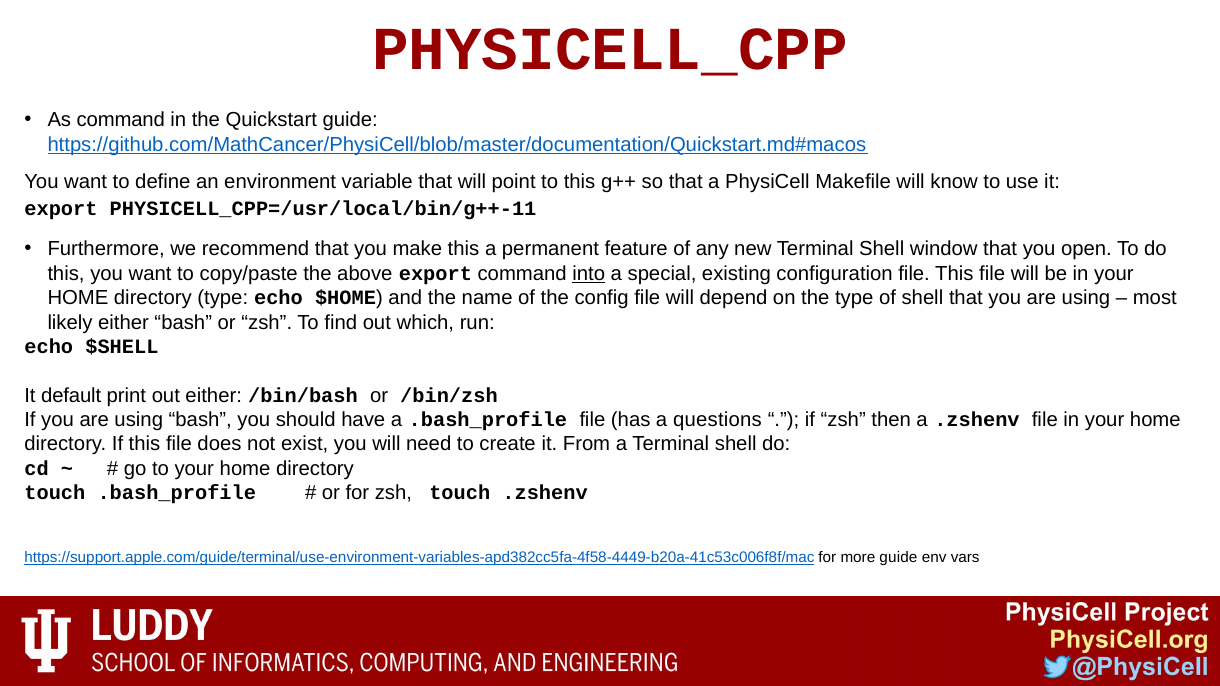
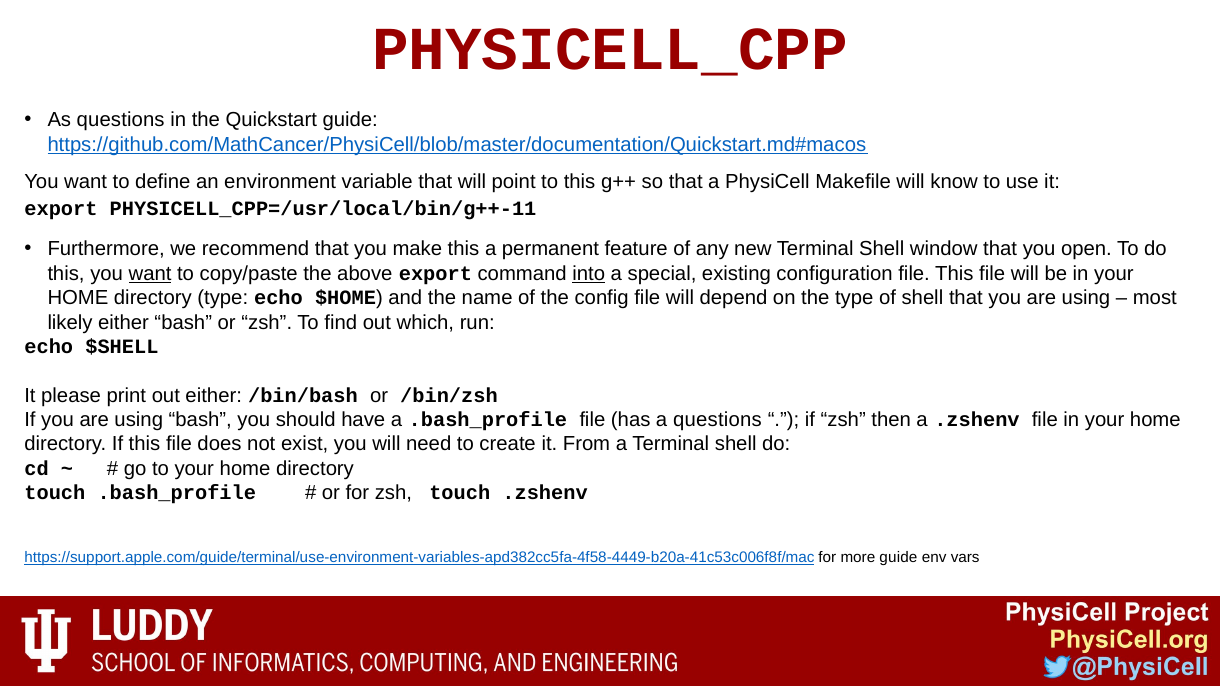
As command: command -> questions (121, 120)
want underline: none -> present (150, 274)
default: default -> please (71, 396)
